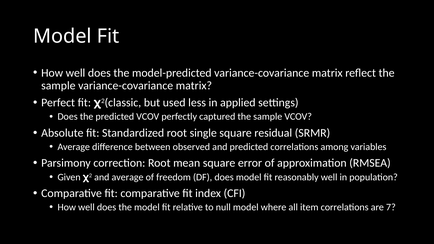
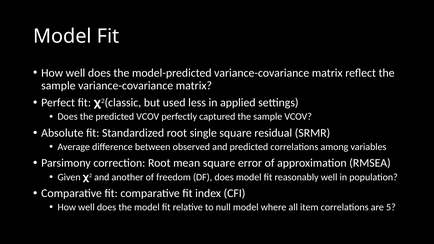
and average: average -> another (128, 177)
7: 7 -> 5 (391, 207)
